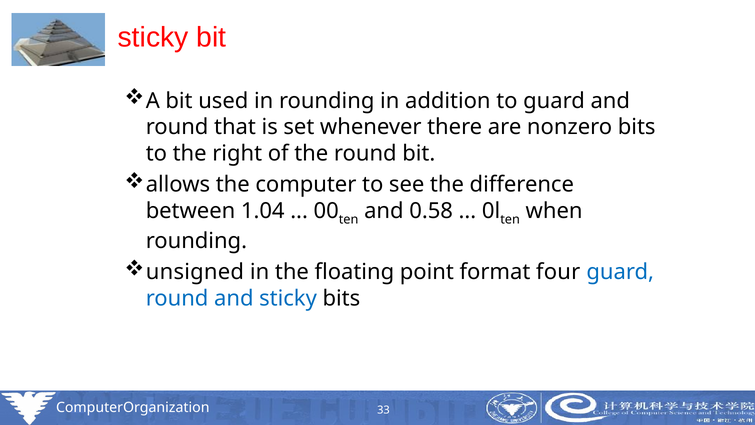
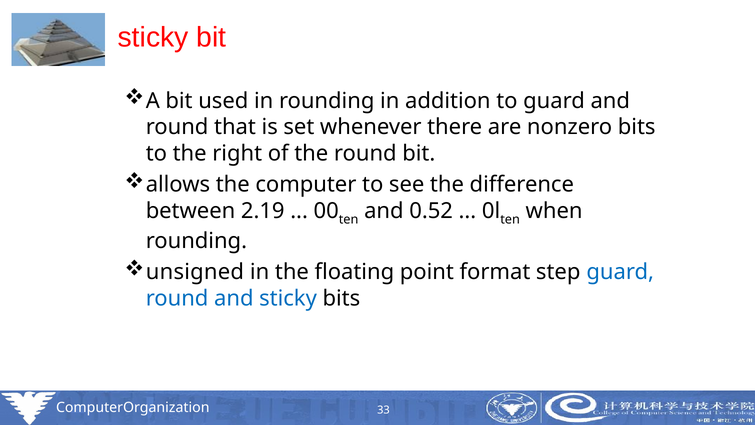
1.04: 1.04 -> 2.19 (263, 211)
0.58: 0.58 -> 0.52 (431, 211)
four: four -> step (558, 272)
